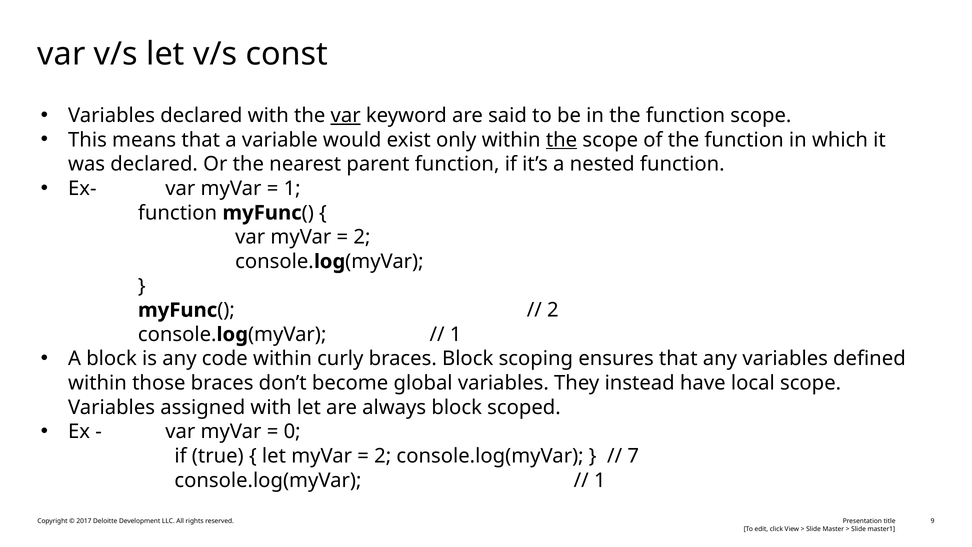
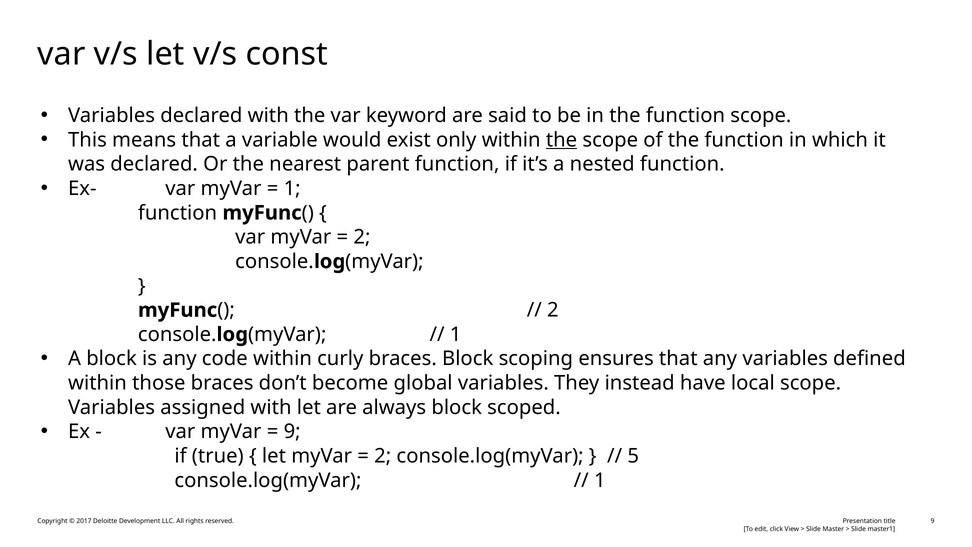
var underline: present -> none (346, 116)
0: 0 -> 9 (292, 432)
7: 7 -> 5 (633, 456)
